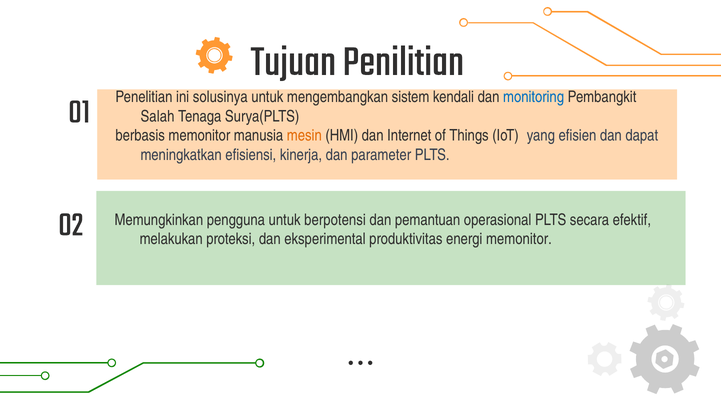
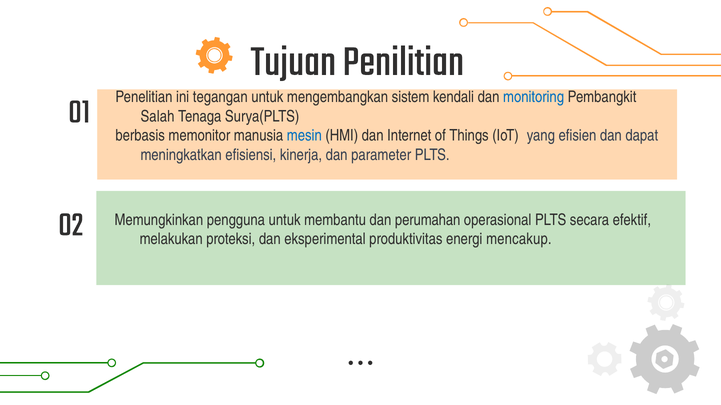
solusinya: solusinya -> tegangan (220, 97)
mesin colour: orange -> blue (304, 136)
berpotensi: berpotensi -> membantu (335, 220)
pemantuan: pemantuan -> perumahan (428, 220)
energi memonitor: memonitor -> mencakup (519, 239)
